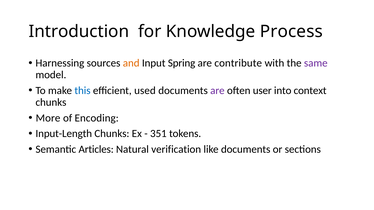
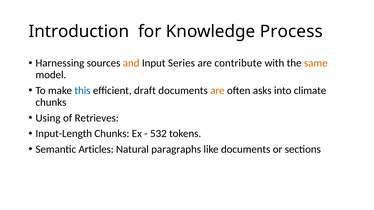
Spring: Spring -> Series (181, 63)
same colour: purple -> orange (316, 63)
used: used -> draft (145, 91)
are colour: purple -> orange (217, 91)
user: user -> asks (262, 91)
context: context -> climate (310, 91)
More: More -> Using (48, 118)
Encoding: Encoding -> Retrieves (97, 118)
351: 351 -> 532 (158, 134)
verification: verification -> paragraphs (176, 150)
